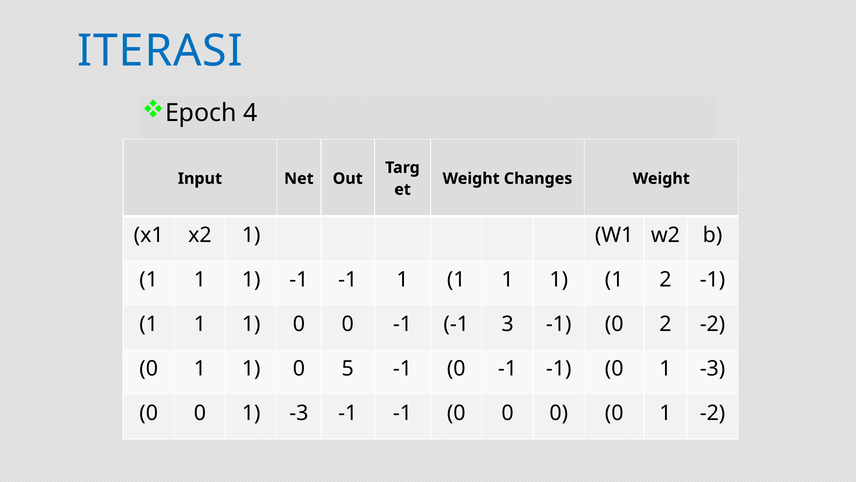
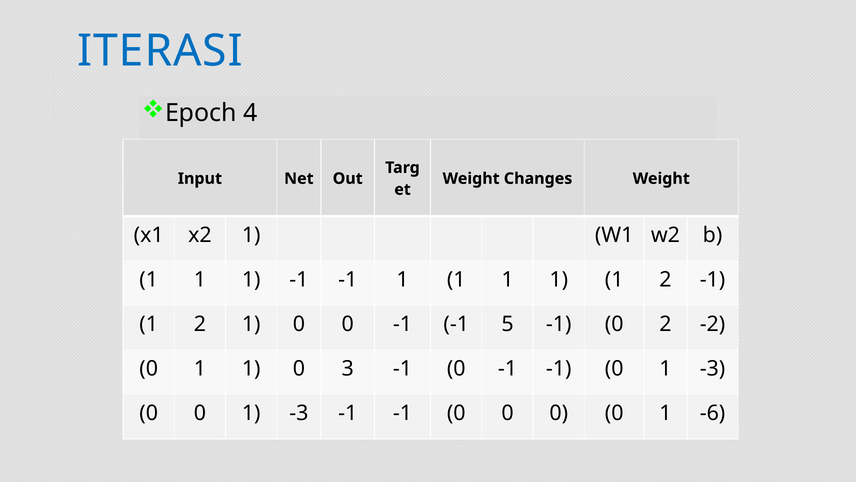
1: 1 -> 2 (200, 324)
3: 3 -> 5 (508, 324)
5: 5 -> 3 (348, 368)
1 -2: -2 -> -6 (713, 413)
